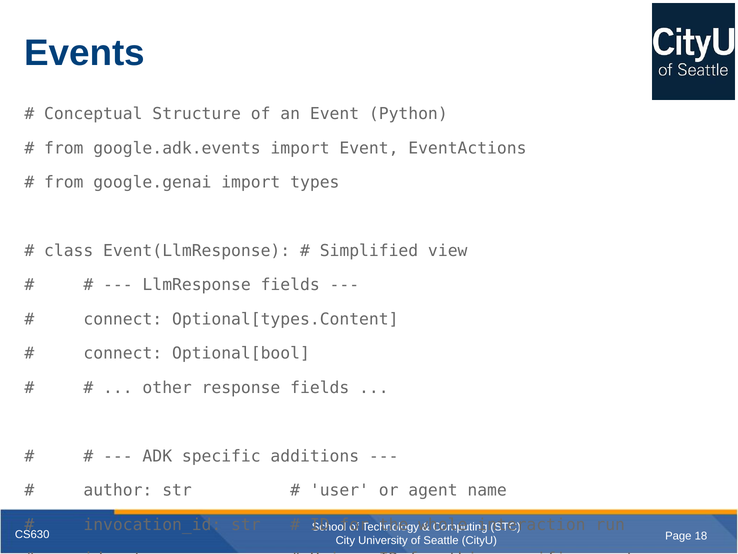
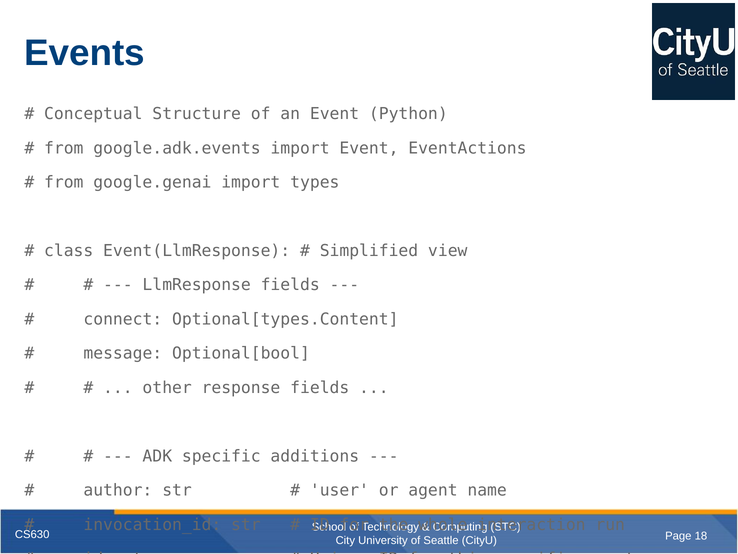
connect: connect -> message (123, 353)
